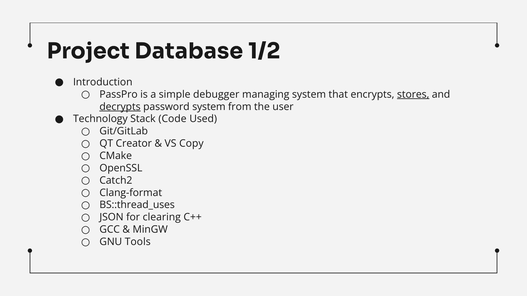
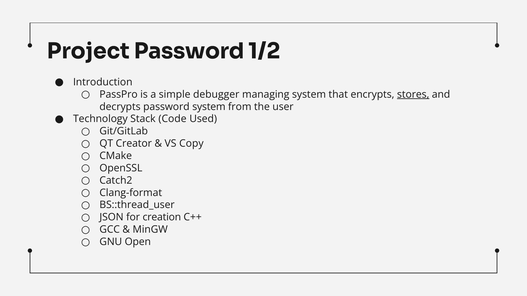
Project Database: Database -> Password (189, 51)
decrypts underline: present -> none (120, 107)
BS::thread_uses: BS::thread_uses -> BS::thread_user (137, 205)
clearing: clearing -> creation (162, 218)
Tools: Tools -> Open (138, 242)
